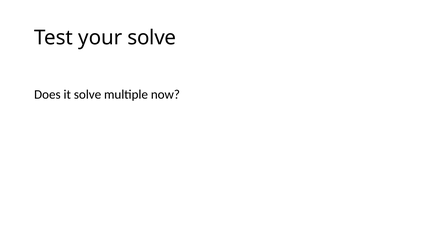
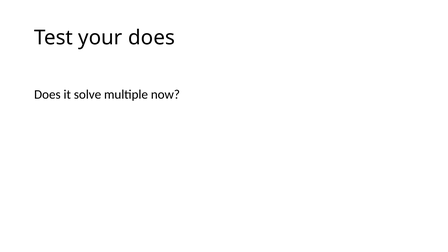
your solve: solve -> does (152, 38)
